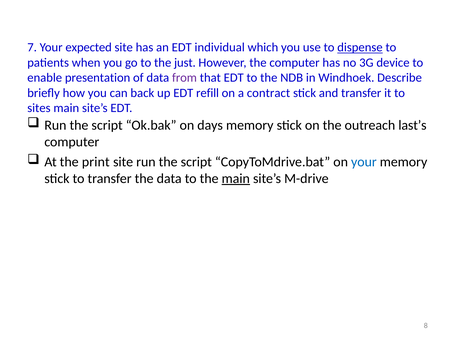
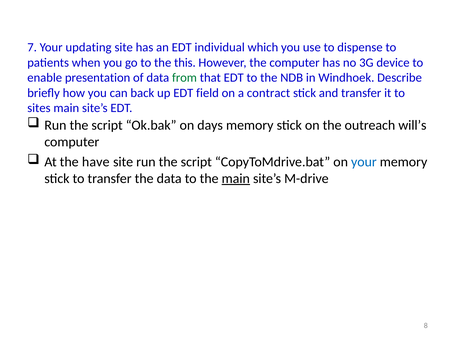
expected: expected -> updating (89, 48)
dispense underline: present -> none (360, 48)
just: just -> this (185, 63)
from colour: purple -> green (184, 78)
refill: refill -> field (207, 93)
last’s: last’s -> will’s (412, 125)
print: print -> have (96, 162)
